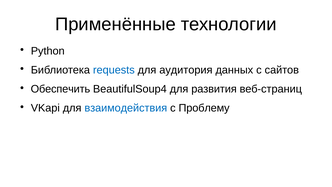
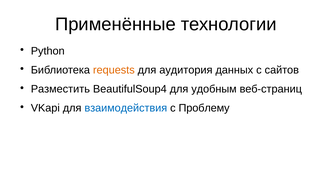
requests colour: blue -> orange (114, 70)
Обеспечить: Обеспечить -> Разместить (60, 89)
развития: развития -> удобным (214, 89)
